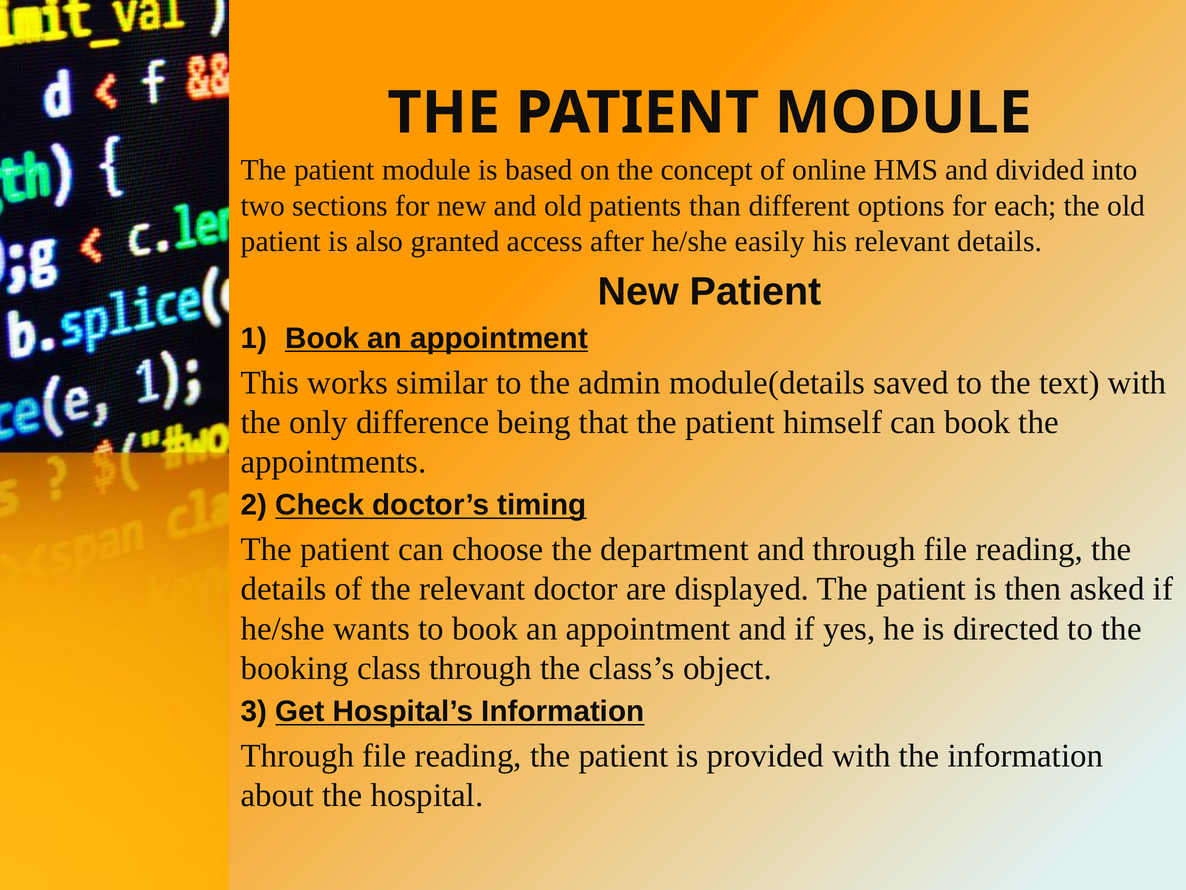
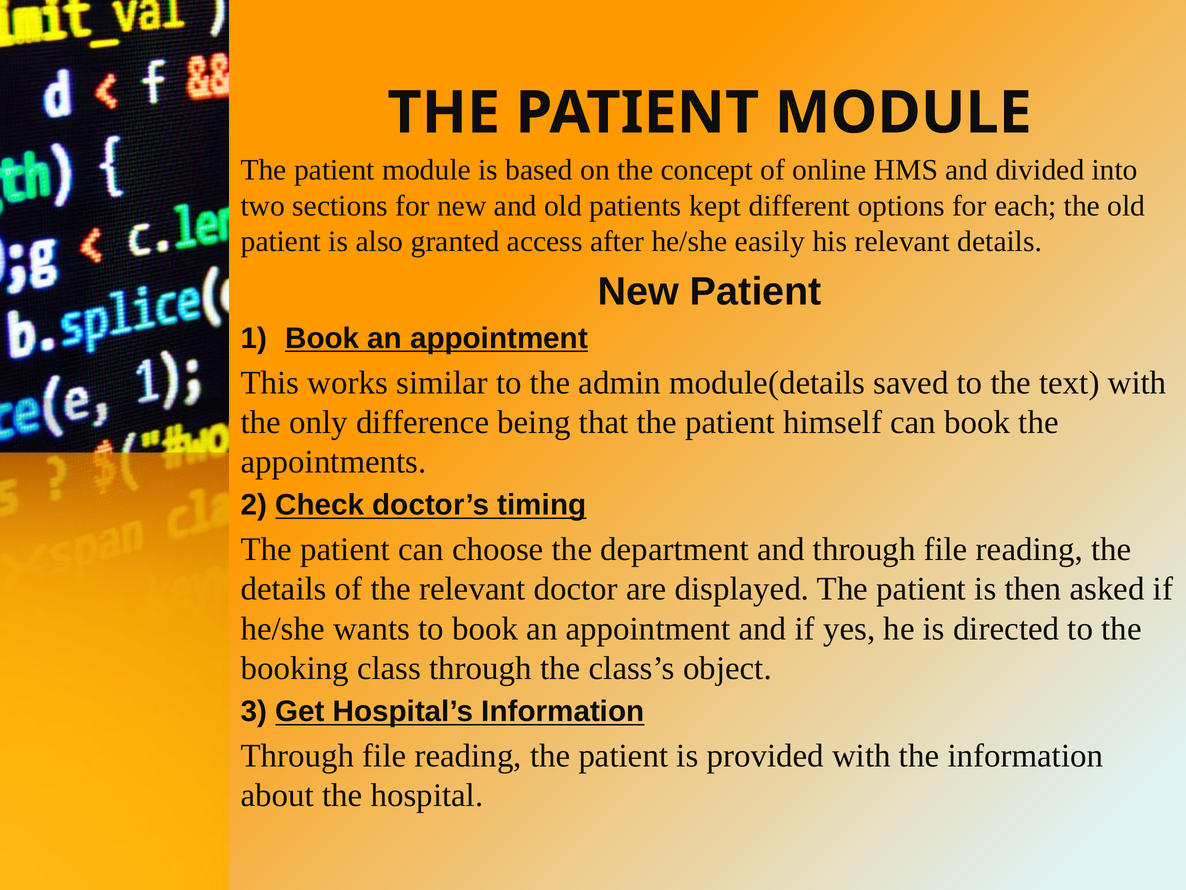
than: than -> kept (715, 206)
